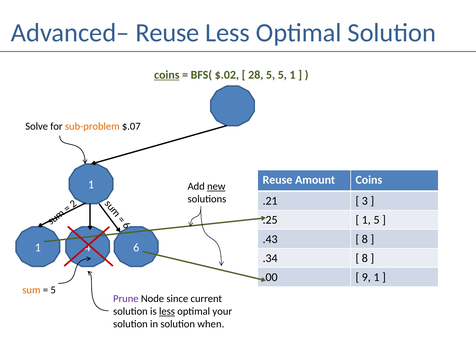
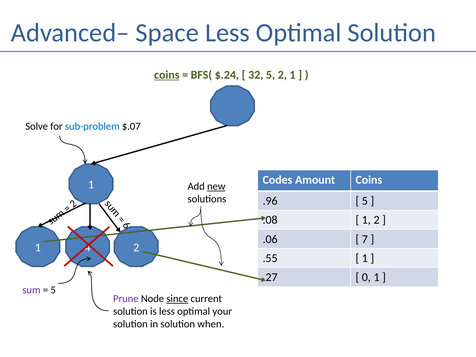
Advanced– Reuse: Reuse -> Space (167, 33)
$.02: $.02 -> $.24 (227, 75)
28: 28 -> 32 (256, 75)
5 5: 5 -> 2 (282, 75)
sub-problem colour: orange -> blue (92, 126)
Reuse: Reuse -> Codes (277, 180)
.21: .21 -> .96 (270, 201)
3: 3 -> 5 (365, 201)
.25: .25 -> .08 (270, 220)
1 5: 5 -> 2 (377, 220)
.43: .43 -> .06 (270, 239)
8: 8 -> 7 (365, 239)
4 6: 6 -> 2 (136, 247)
.34: .34 -> .55 (270, 258)
8: 8 -> 1 (365, 258)
.00: .00 -> .27 (270, 277)
9: 9 -> 0 (366, 277)
sum colour: orange -> purple (31, 290)
since underline: none -> present (177, 299)
less underline: present -> none (167, 311)
